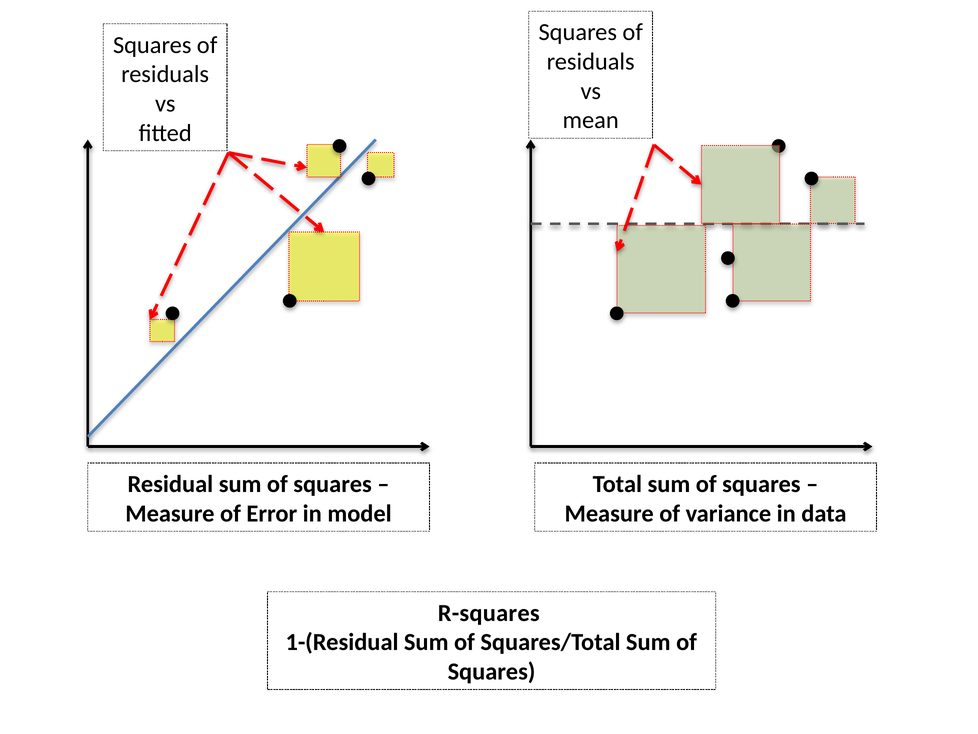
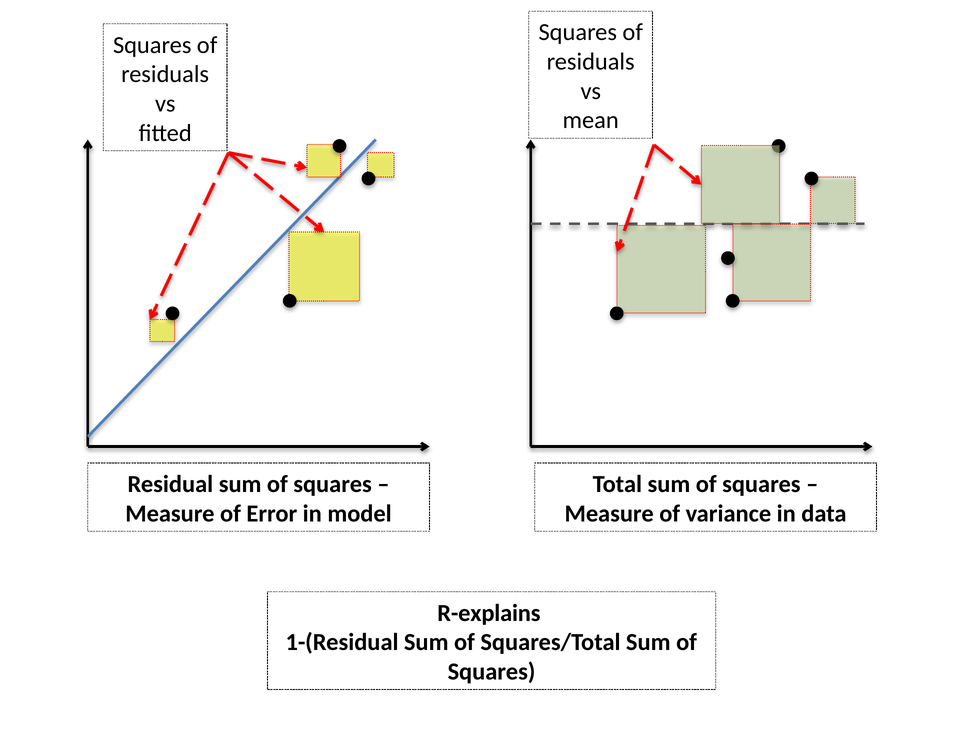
R-squares: R-squares -> R-explains (489, 613)
